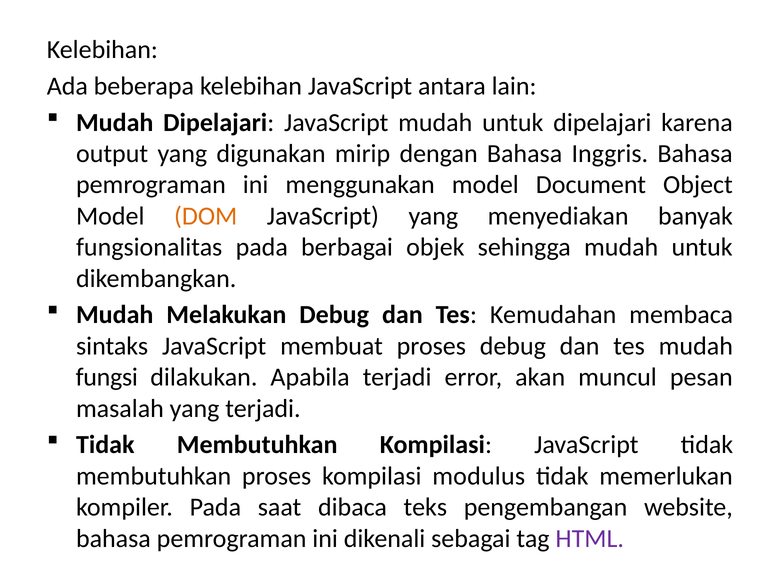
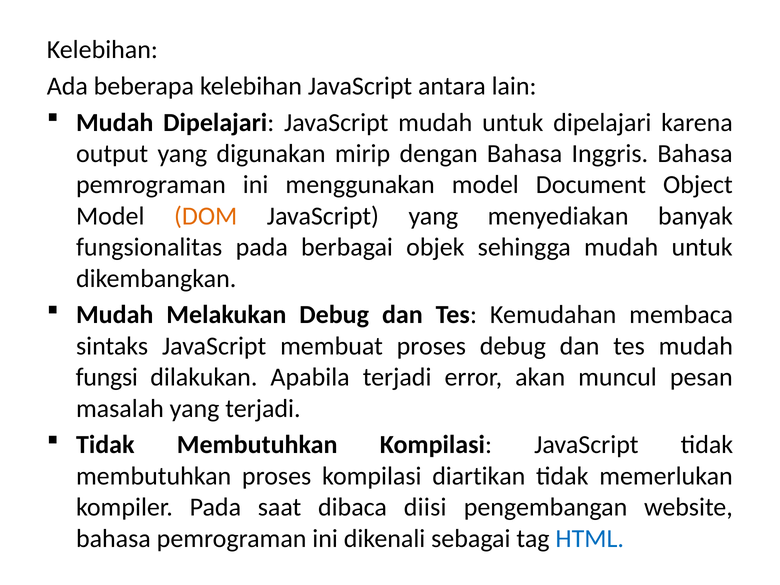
modulus: modulus -> diartikan (479, 476)
teks: teks -> diisi (425, 507)
HTML colour: purple -> blue (590, 538)
